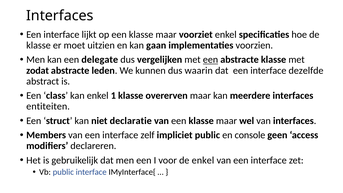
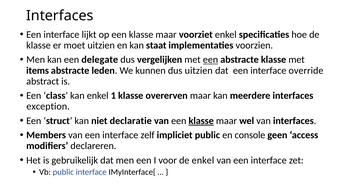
gaan: gaan -> staat (156, 45)
zodat: zodat -> items (38, 70)
dus waarin: waarin -> uitzien (199, 70)
dezelfde: dezelfde -> override (306, 70)
entiteiten: entiteiten -> exception (48, 106)
klasse underline: none -> present (201, 121)
